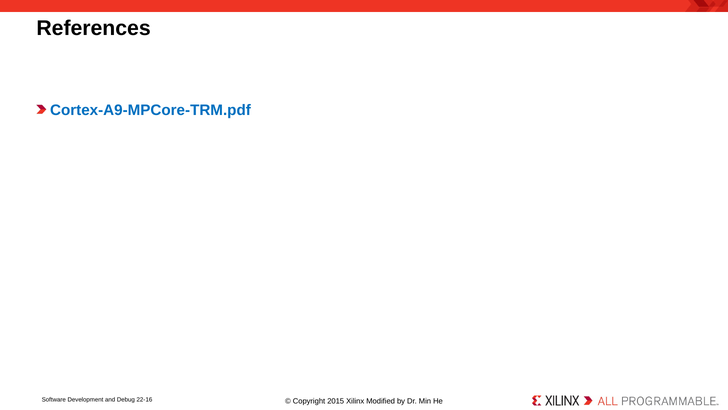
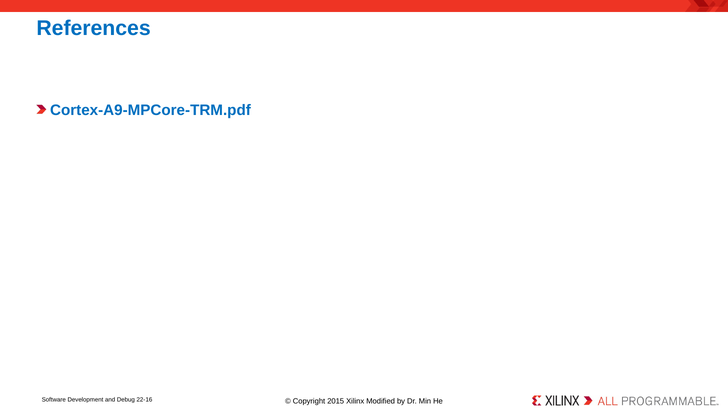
References colour: black -> blue (94, 28)
